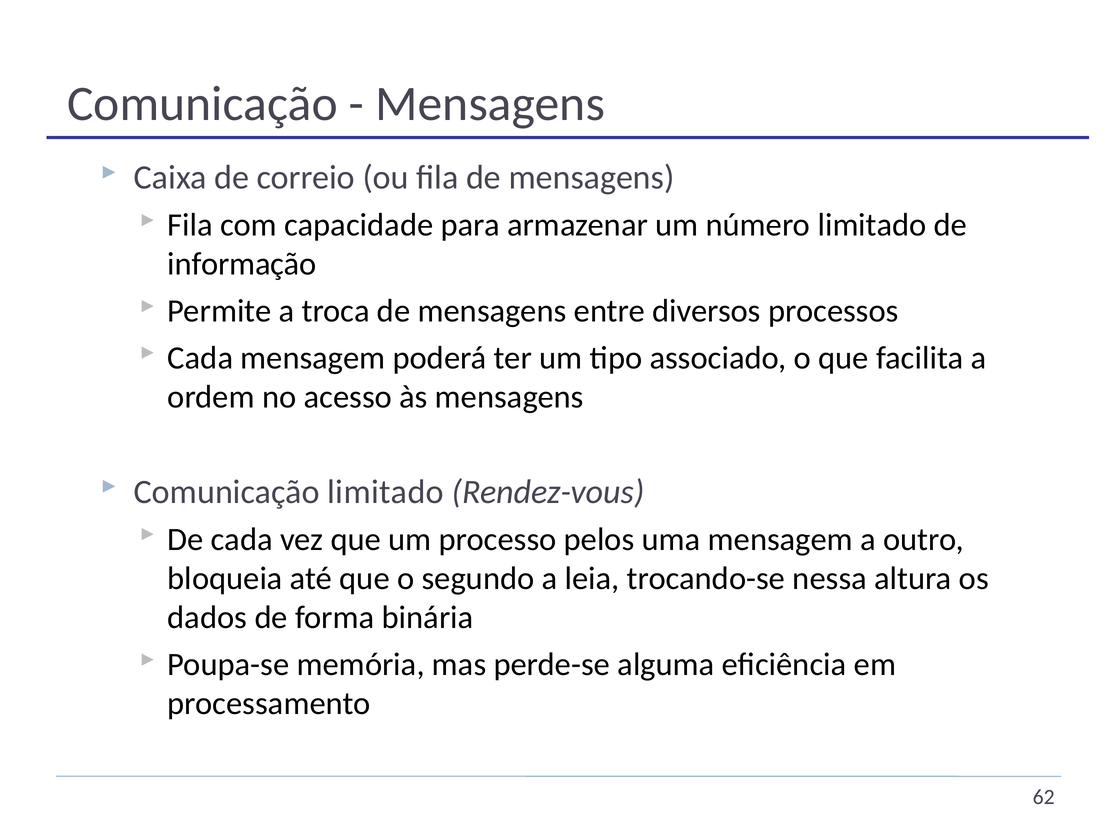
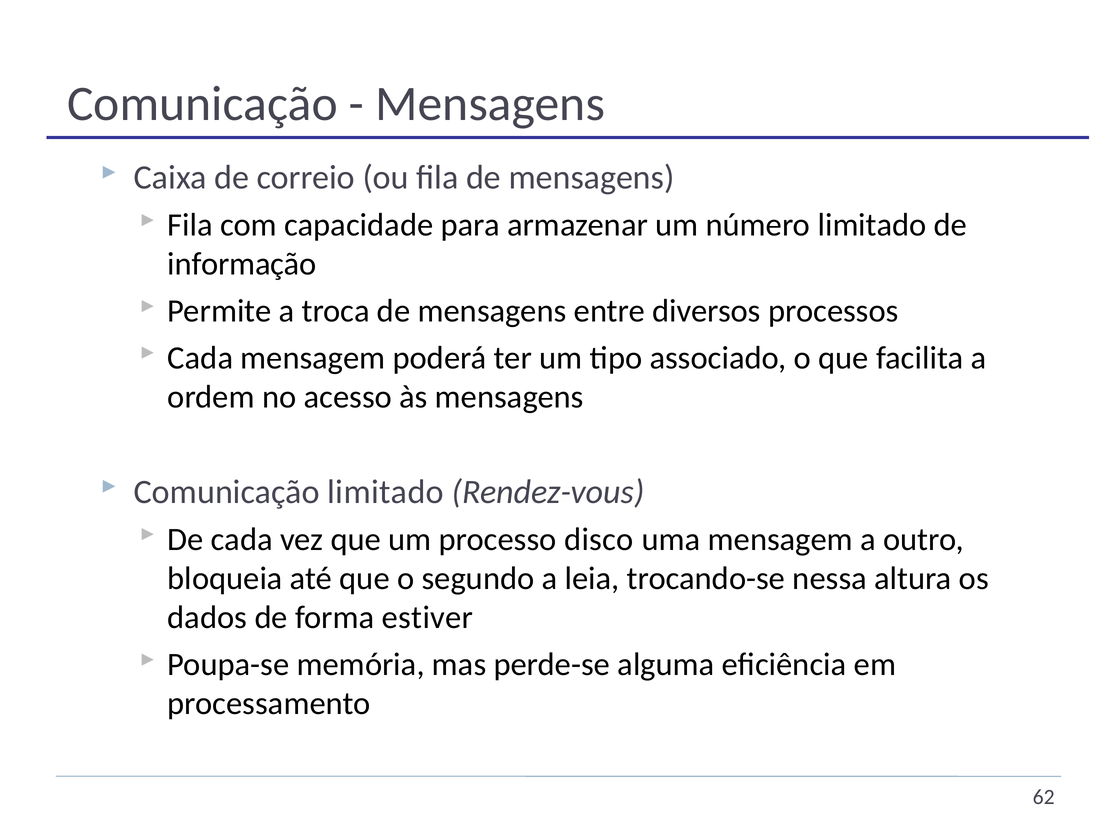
pelos: pelos -> disco (599, 539)
binária: binária -> estiver (427, 617)
